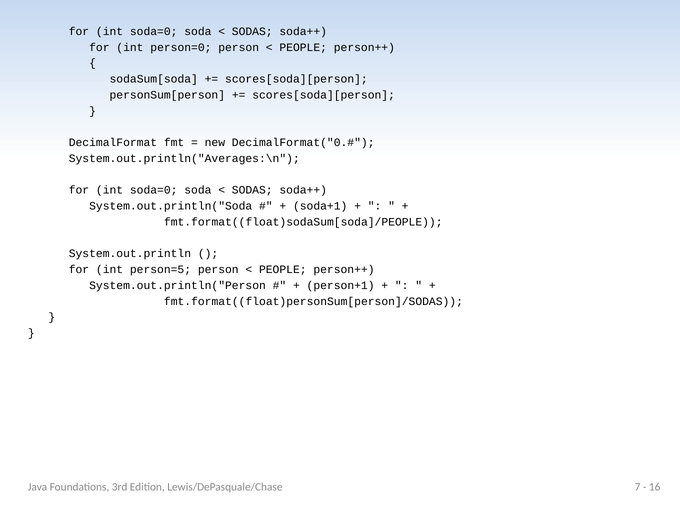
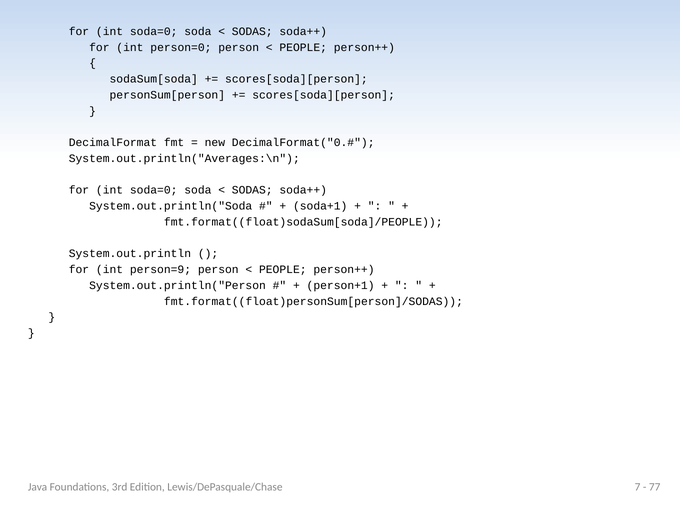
person=5: person=5 -> person=9 (161, 270)
16: 16 -> 77 (655, 487)
